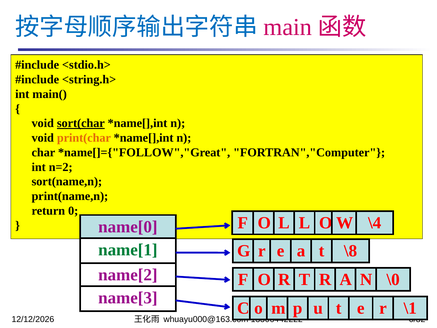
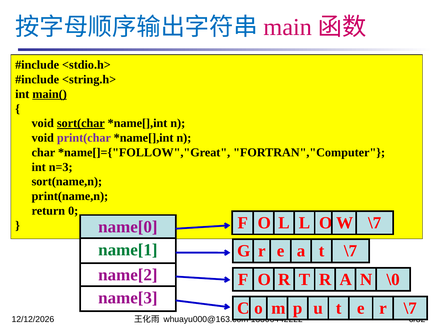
main( underline: none -> present (50, 94)
print(char colour: orange -> purple (84, 138)
n=2: n=2 -> n=3 (61, 167)
\4: \4 -> \7 (375, 223)
t \8: \8 -> \7 (350, 251)
r \1: \1 -> \7 (410, 308)
